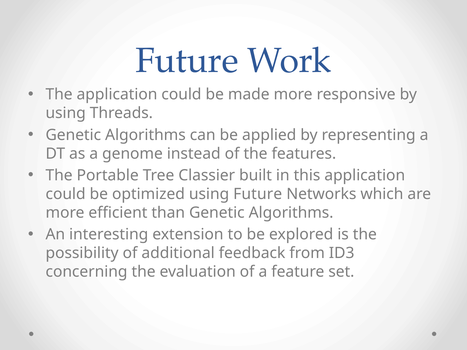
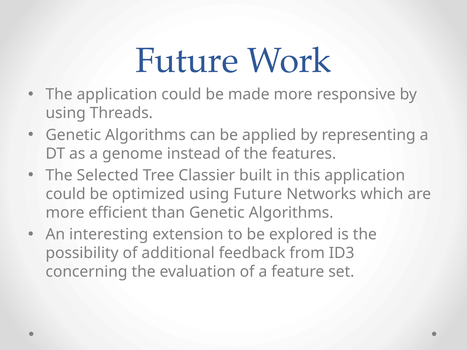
Portable: Portable -> Selected (108, 175)
